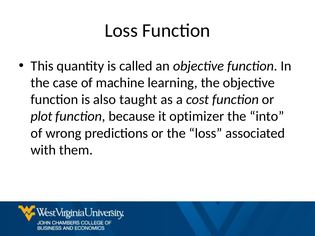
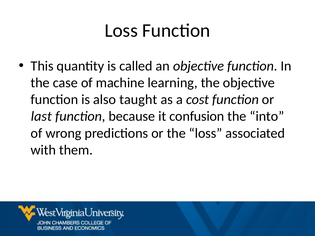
plot: plot -> last (41, 116)
optimizer: optimizer -> confusion (197, 116)
